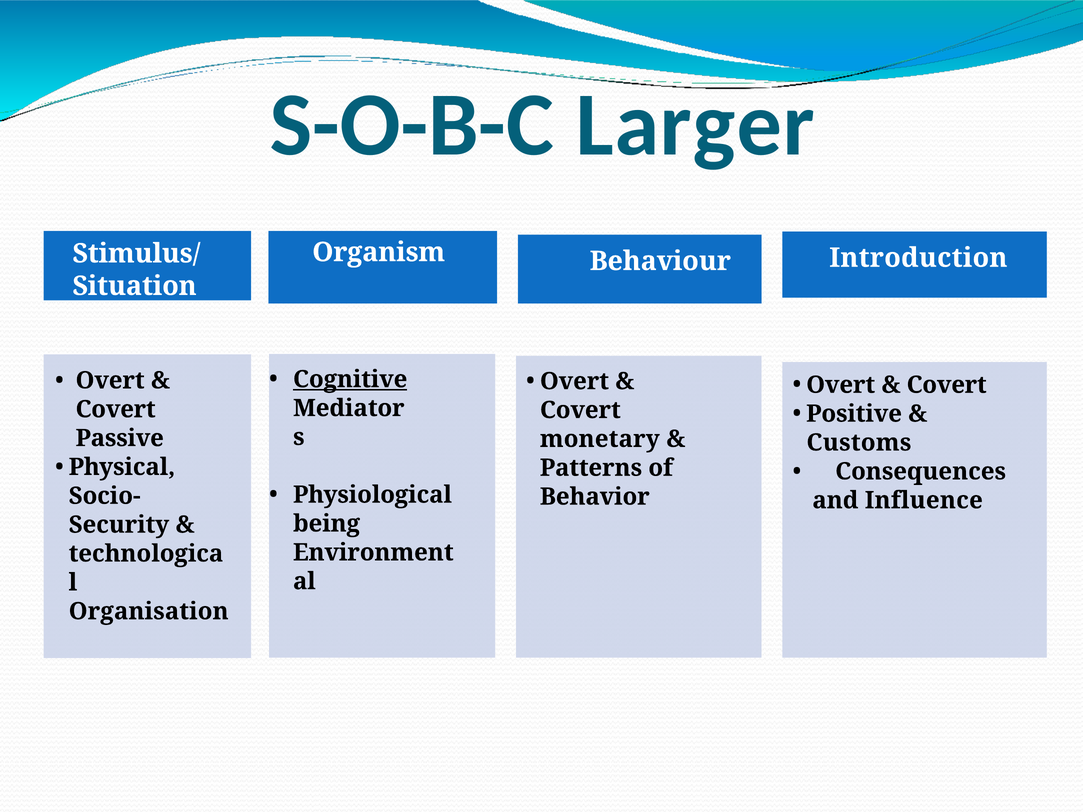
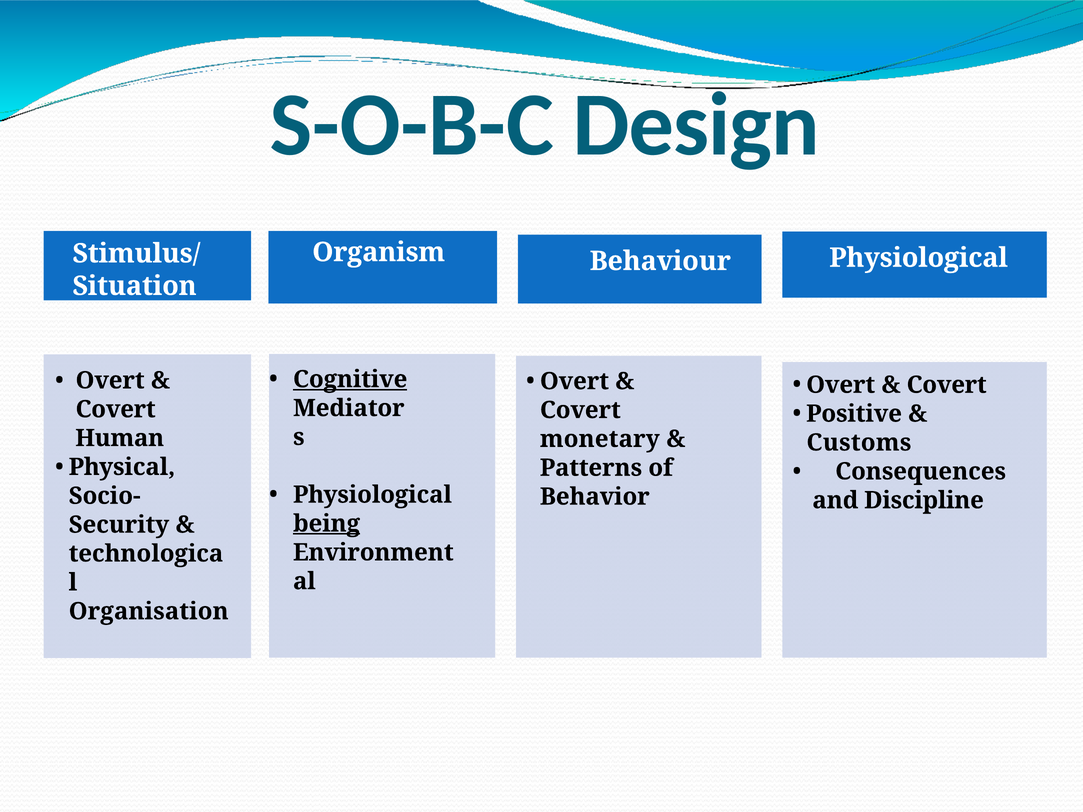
Larger: Larger -> Design (696, 125)
Introduction: Introduction -> Physiological (919, 258)
Passive: Passive -> Human (120, 438)
Influence: Influence -> Discipline (924, 500)
being underline: none -> present (327, 524)
